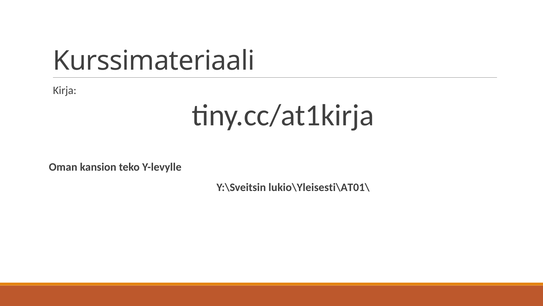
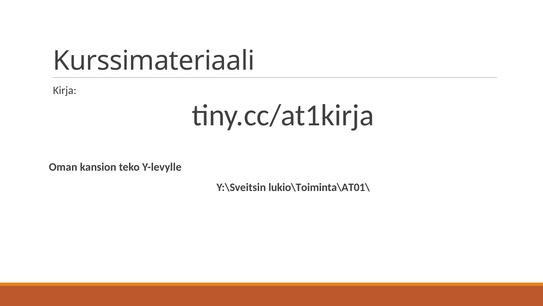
lukio\Yleisesti\AT01\: lukio\Yleisesti\AT01\ -> lukio\Toiminta\AT01\ (319, 187)
